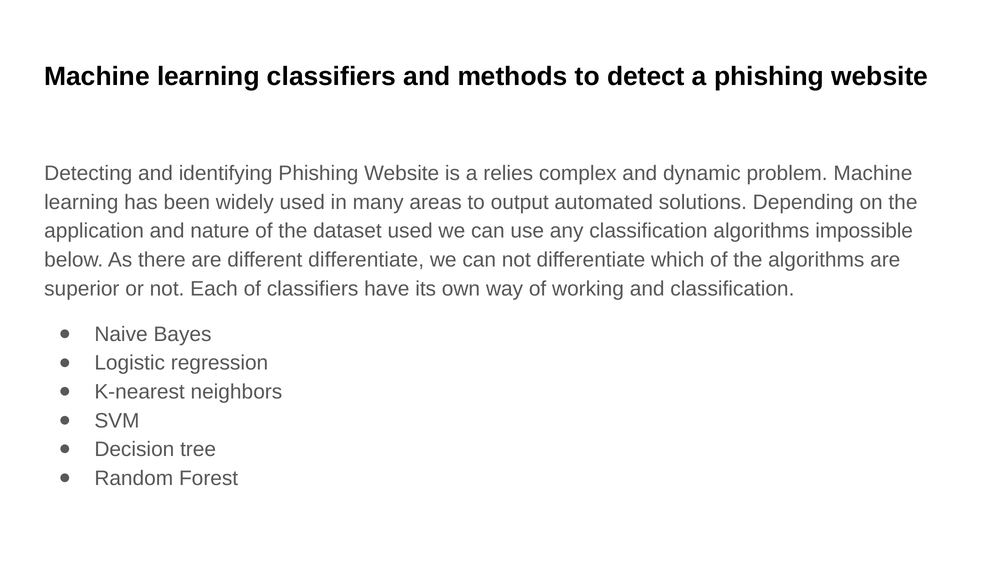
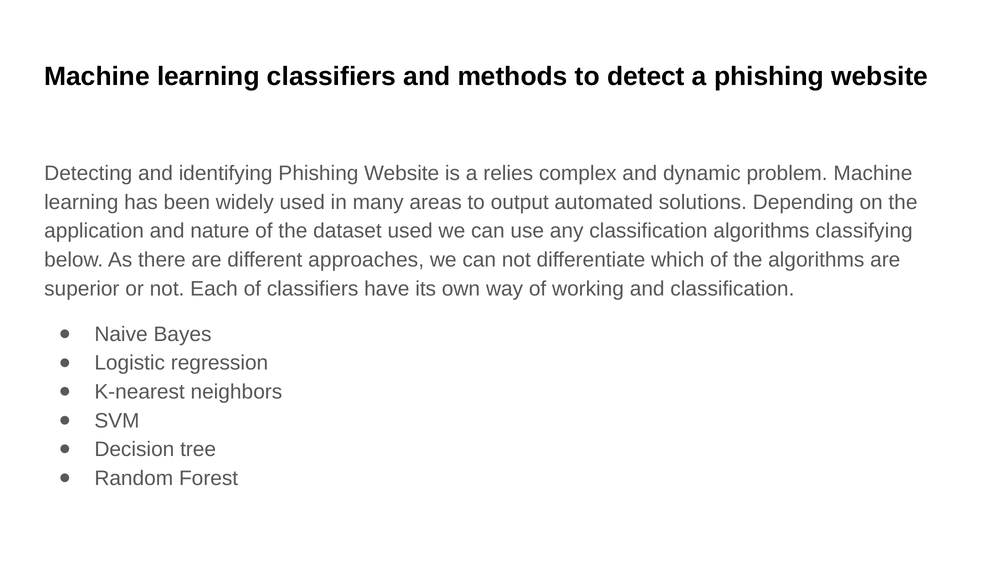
impossible: impossible -> classifying (864, 231)
different differentiate: differentiate -> approaches (366, 260)
